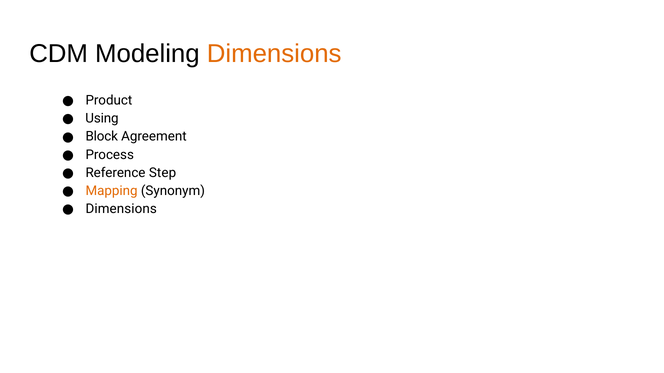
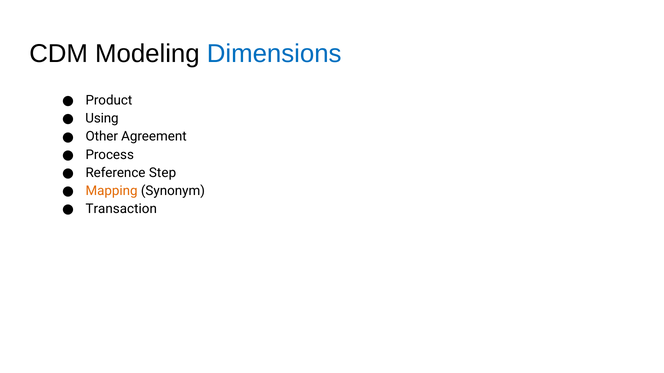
Dimensions colour: orange -> blue (274, 54)
Block: Block -> Other (102, 137)
Dimensions: Dimensions -> Transaction (121, 209)
